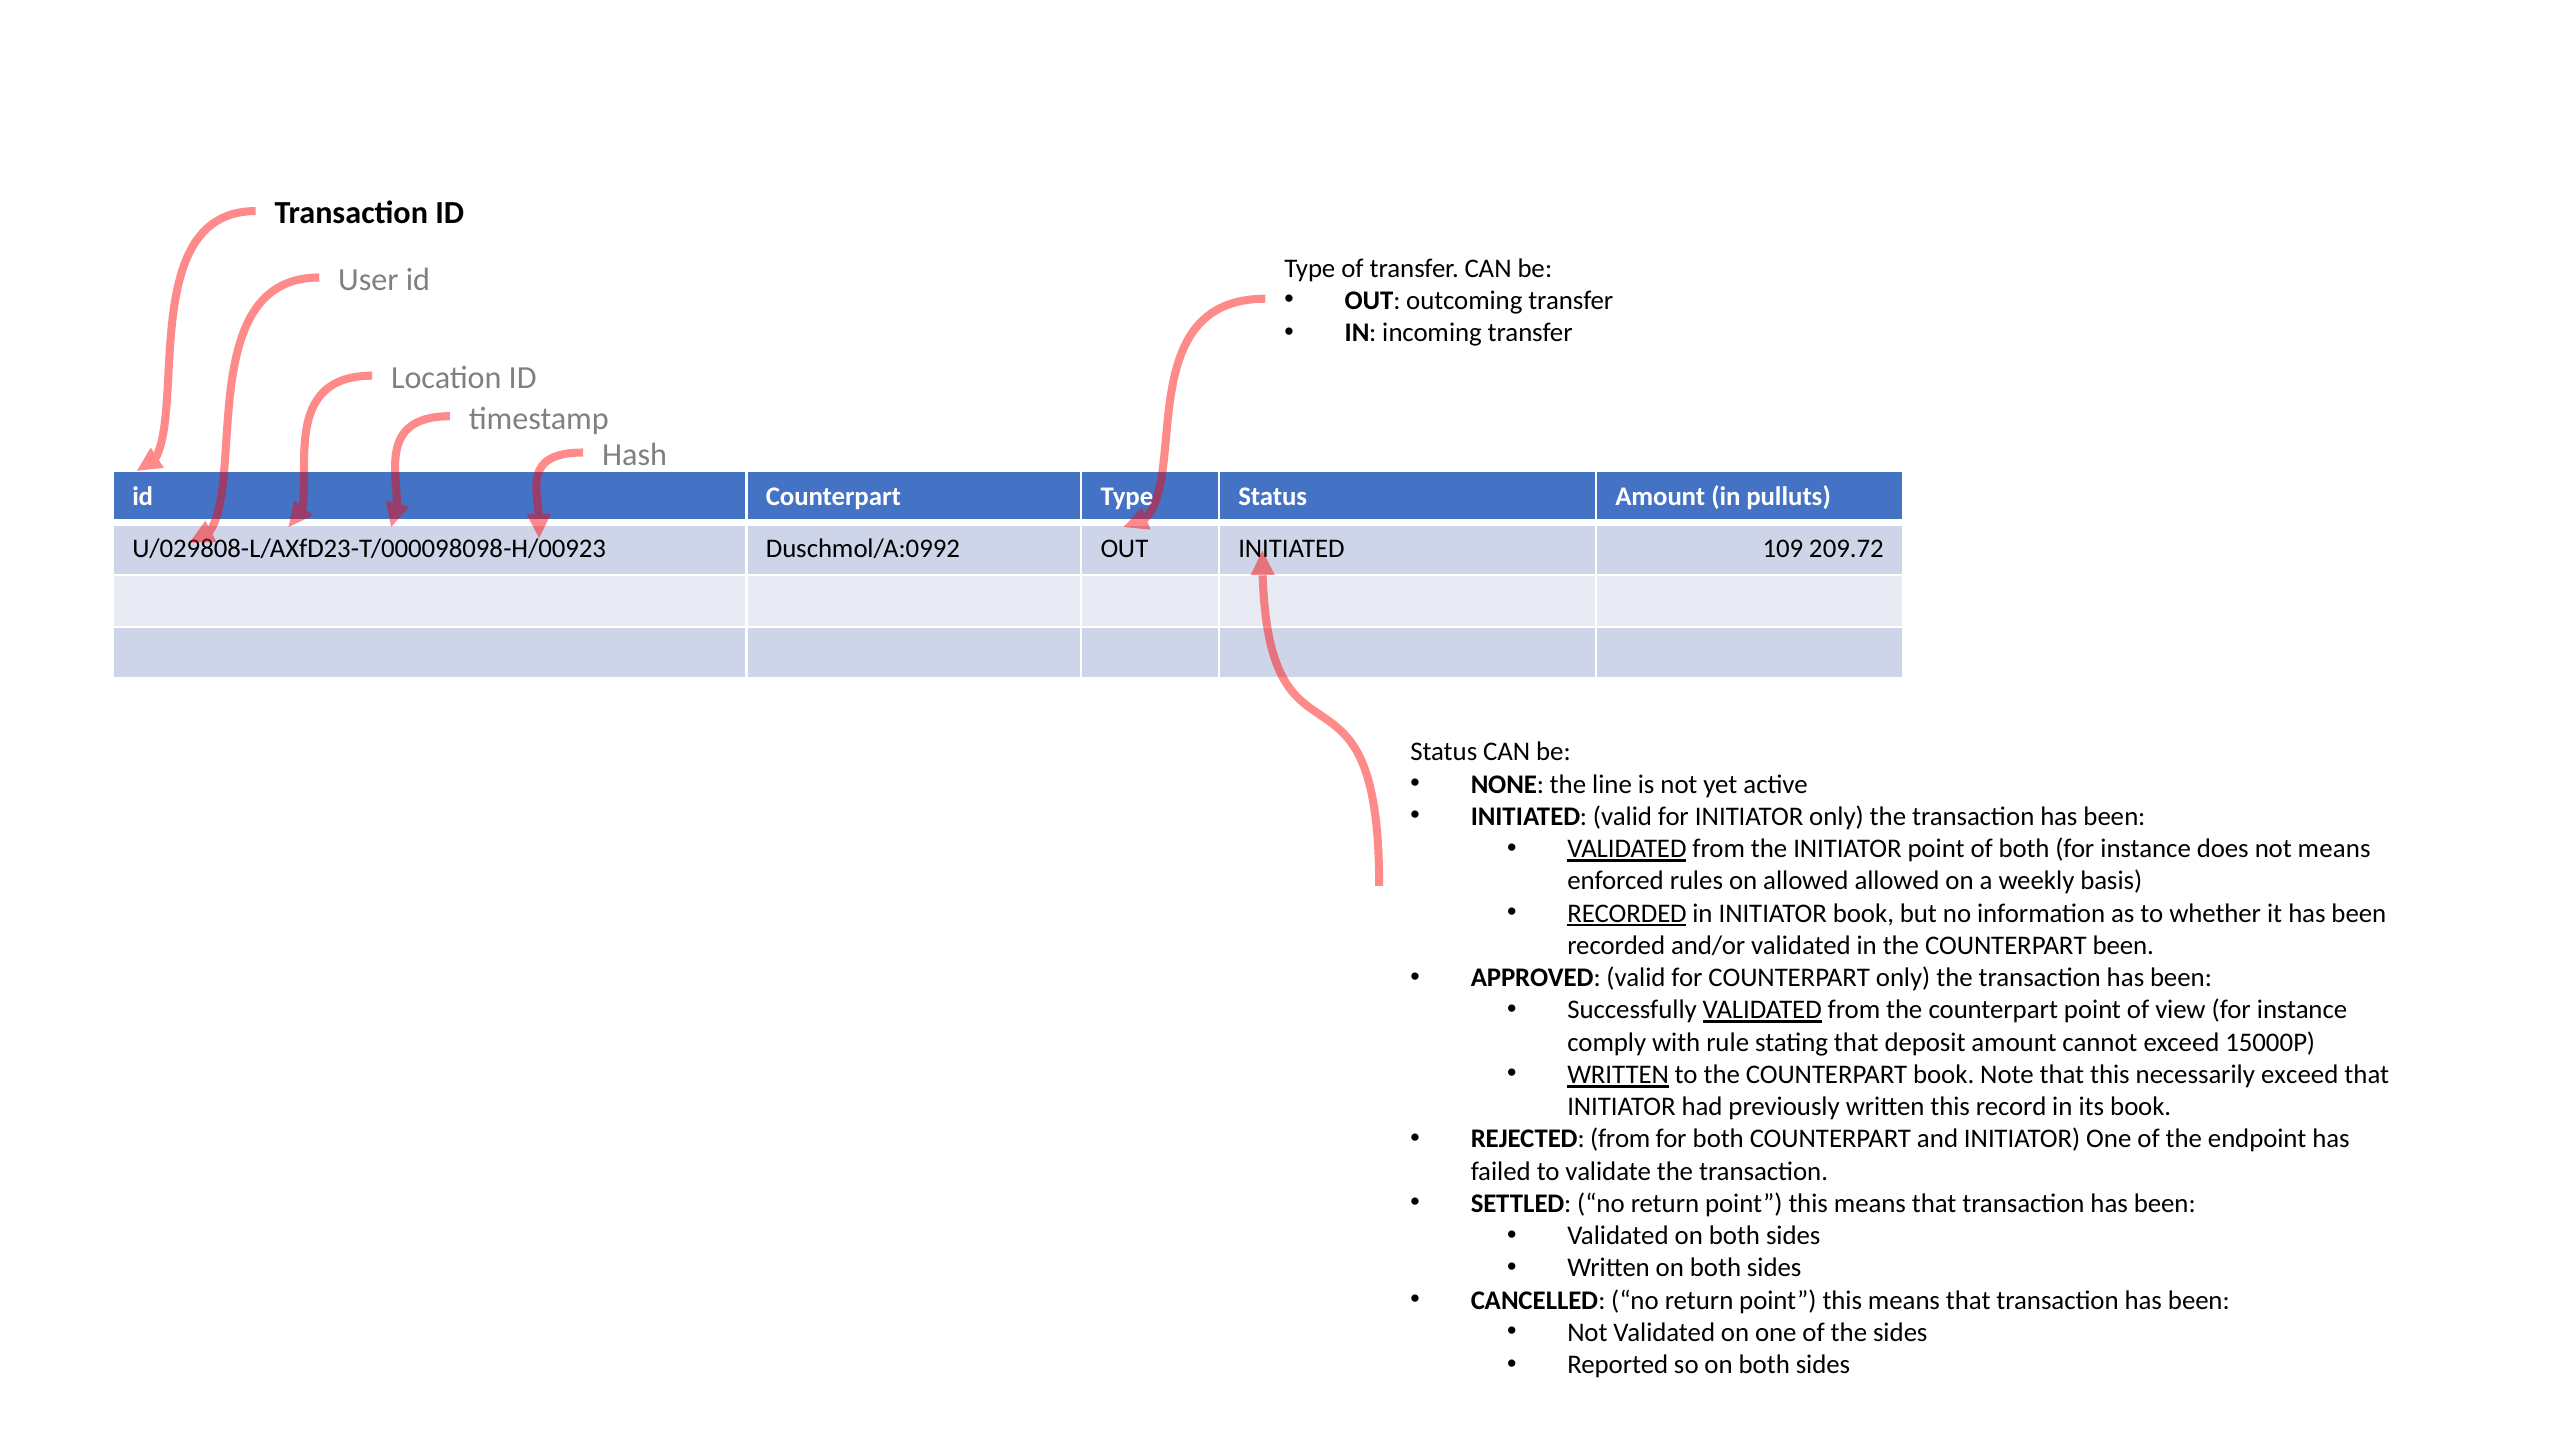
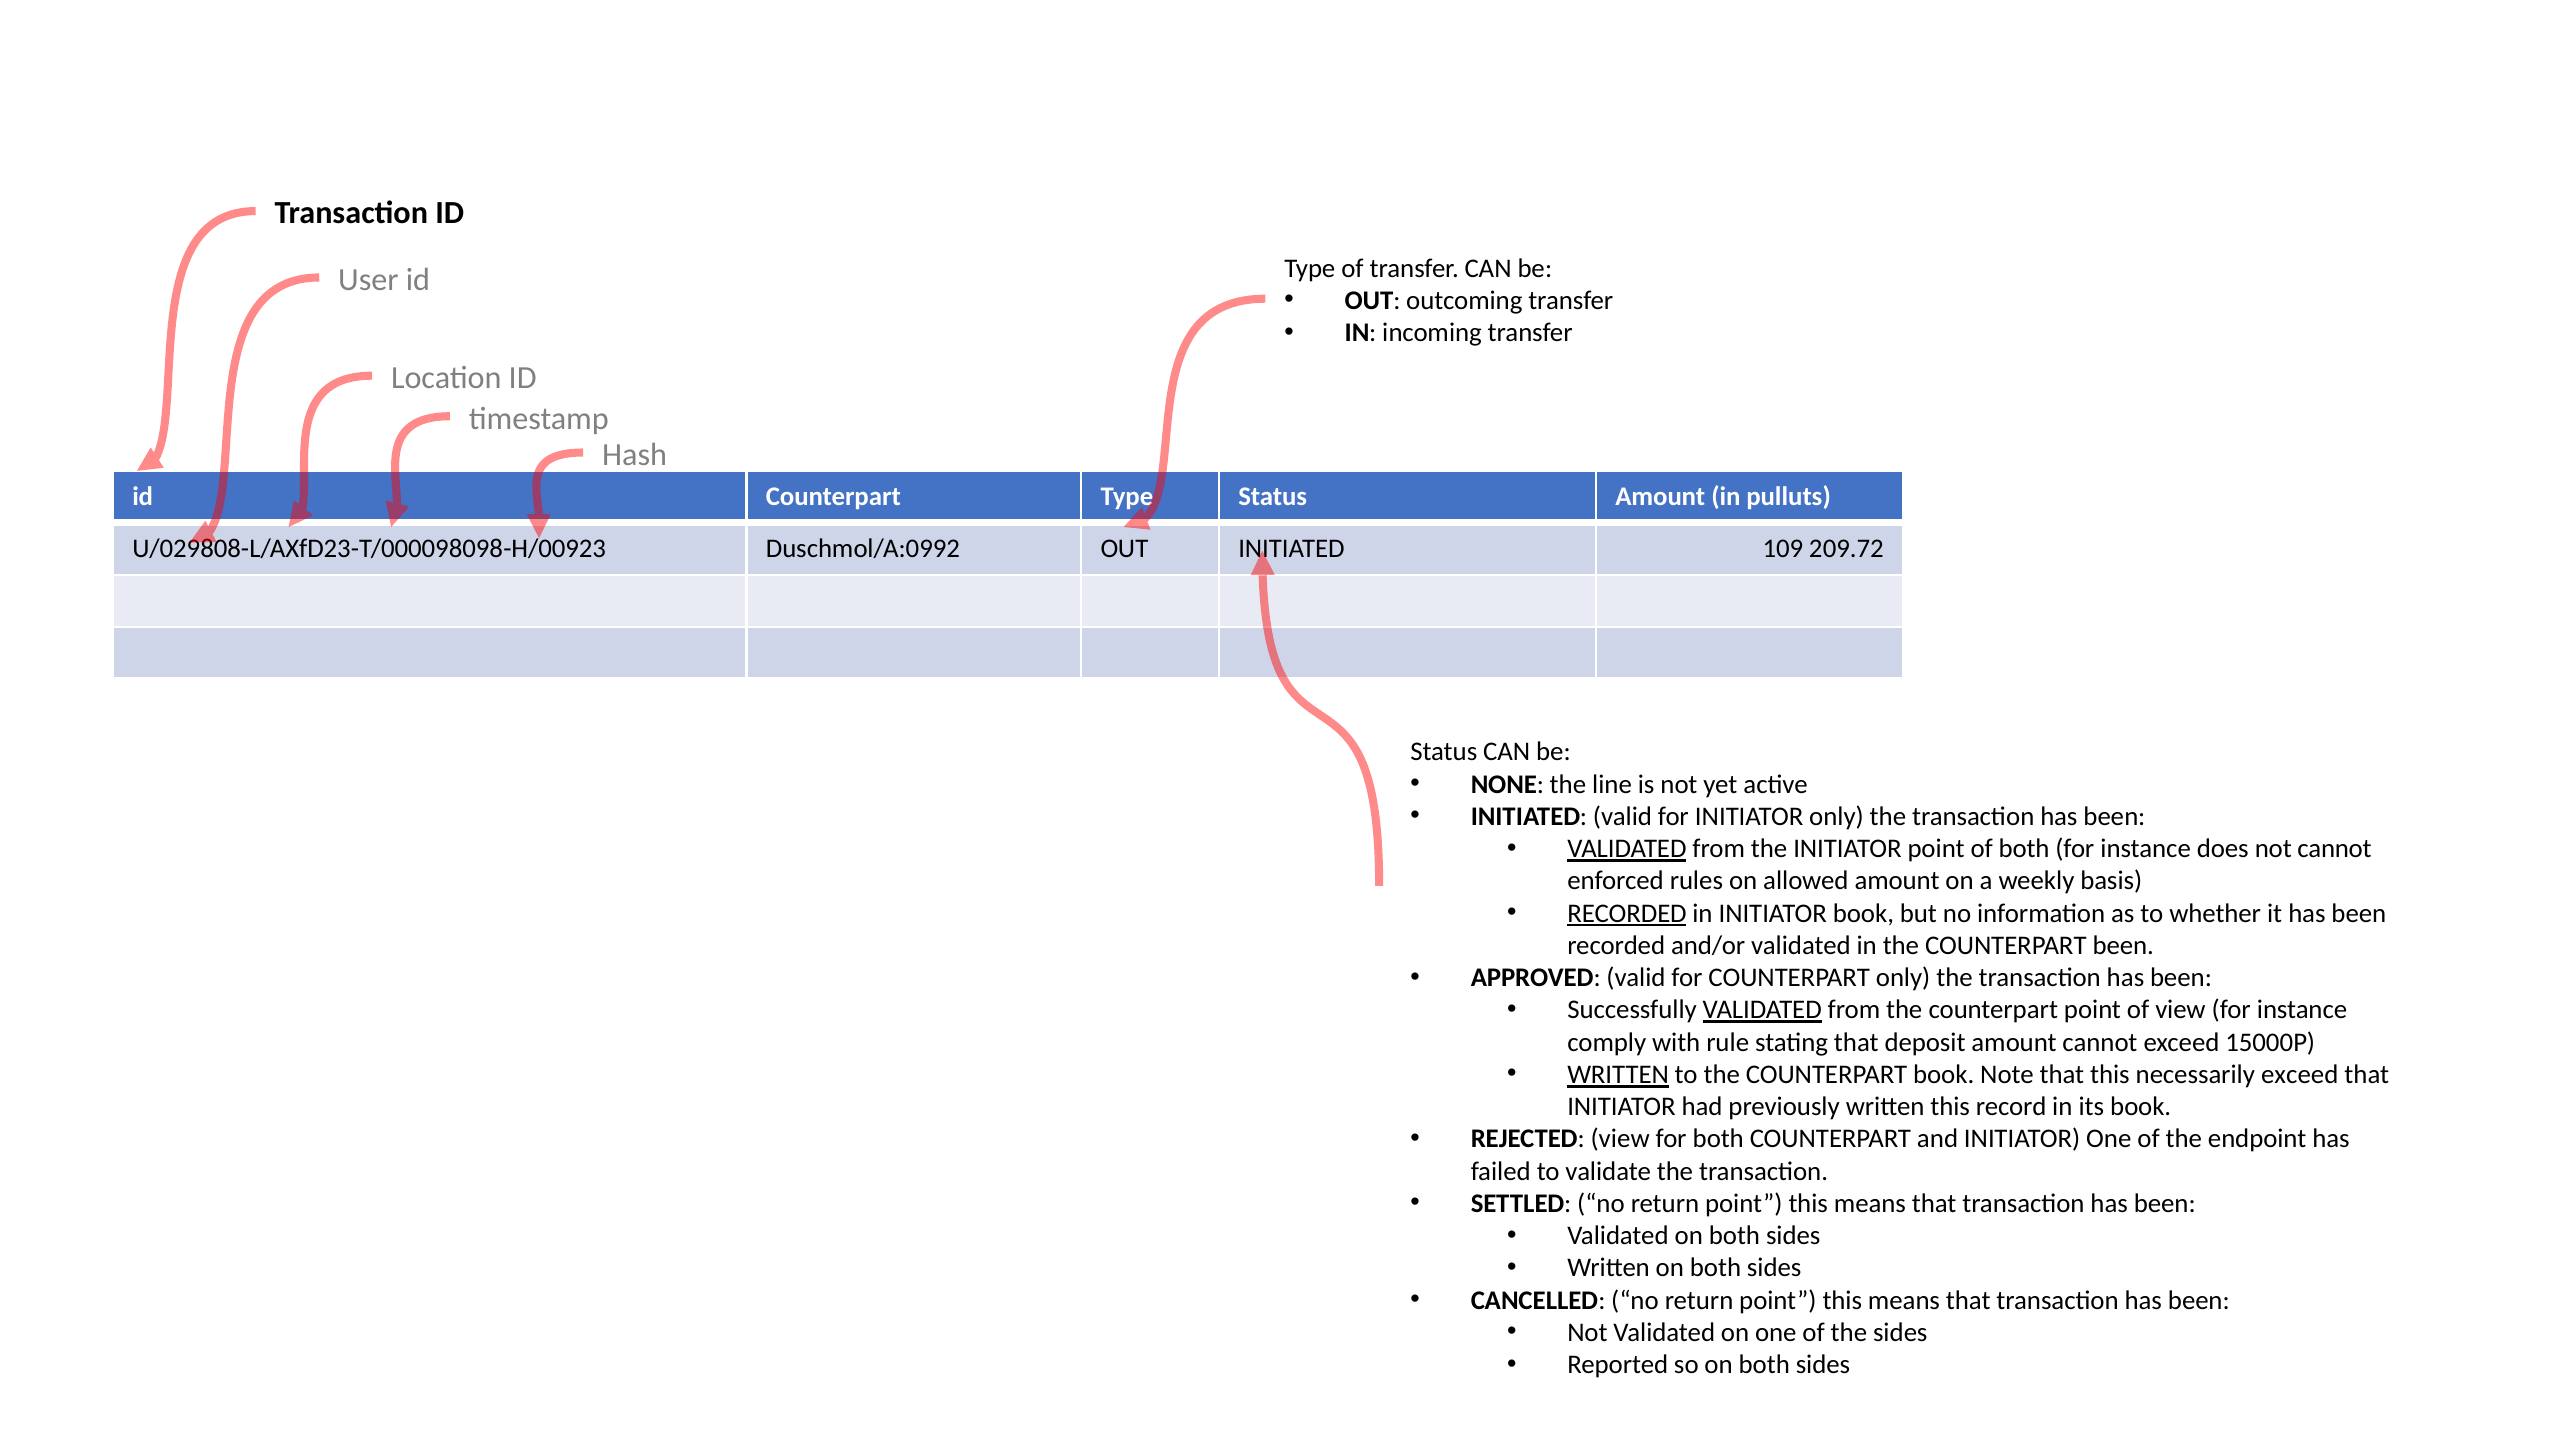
not means: means -> cannot (2334, 849)
allowed allowed: allowed -> amount (1897, 881)
REJECTED from: from -> view (1620, 1139)
